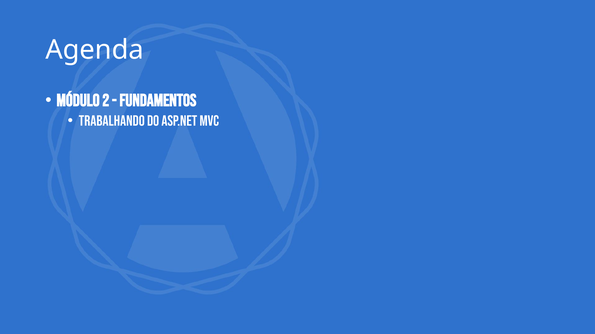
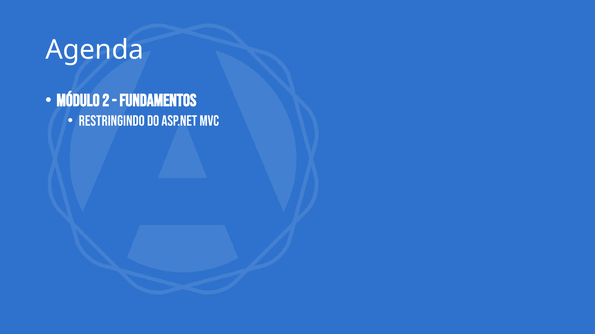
Trabalhando: Trabalhando -> Restringindo (112, 121)
